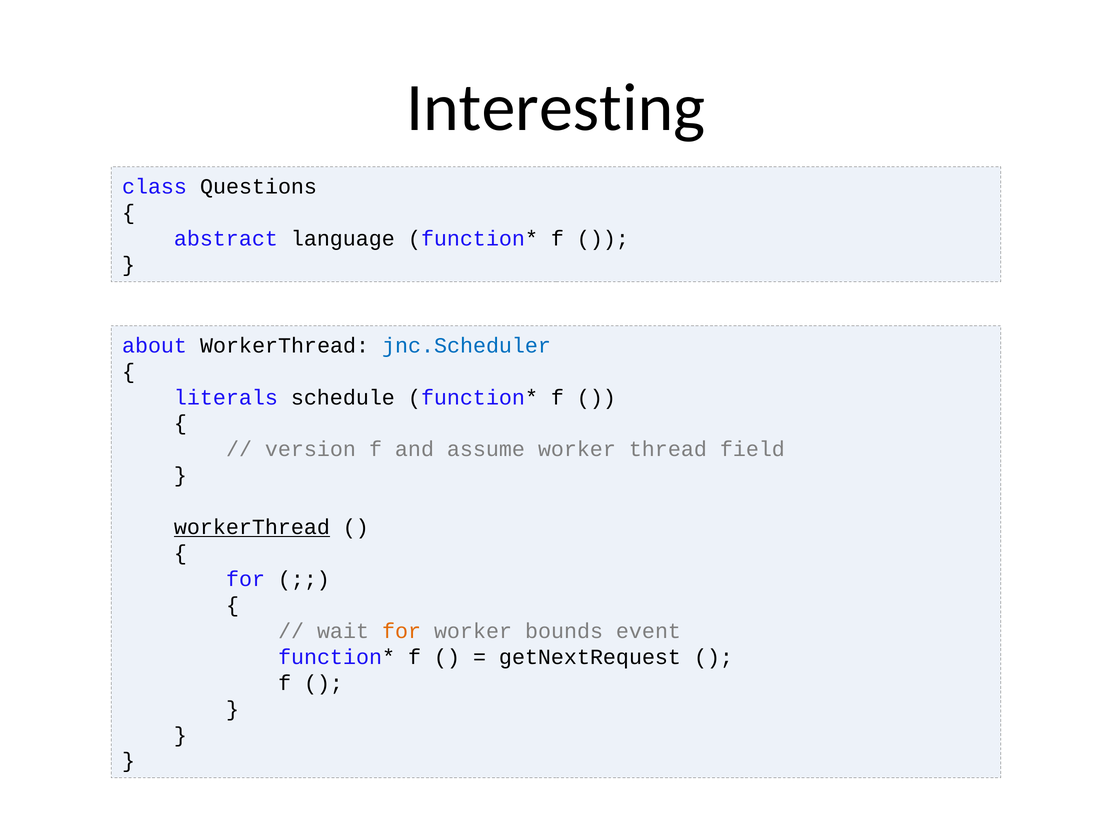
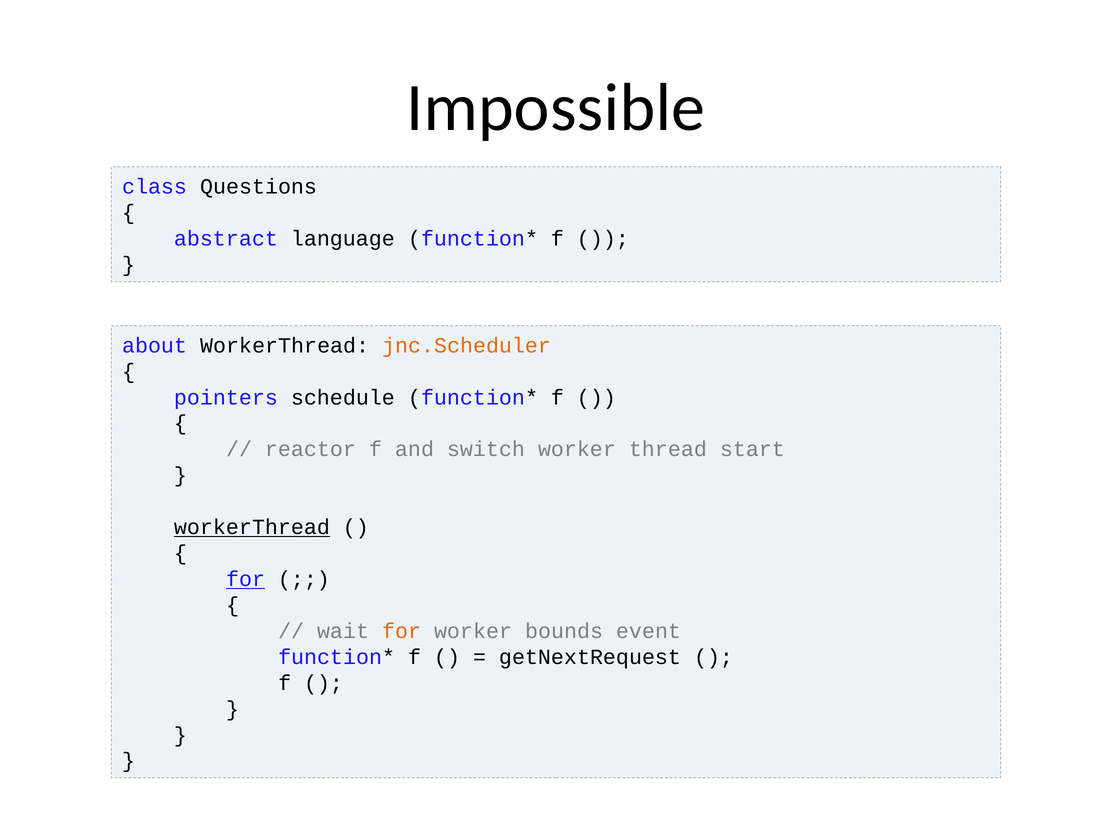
Interesting: Interesting -> Impossible (556, 108)
jnc.Scheduler colour: blue -> orange (467, 345)
literals: literals -> pointers (226, 397)
version: version -> reactor (310, 449)
assume: assume -> switch (486, 449)
field: field -> start (752, 449)
for underline: none -> present (246, 579)
